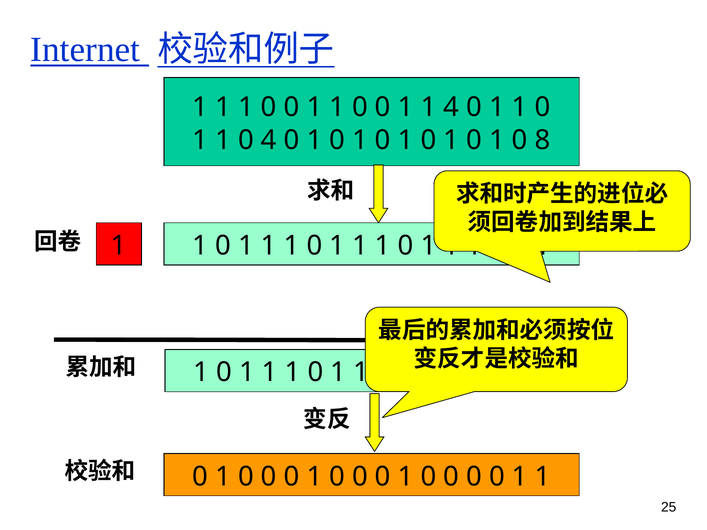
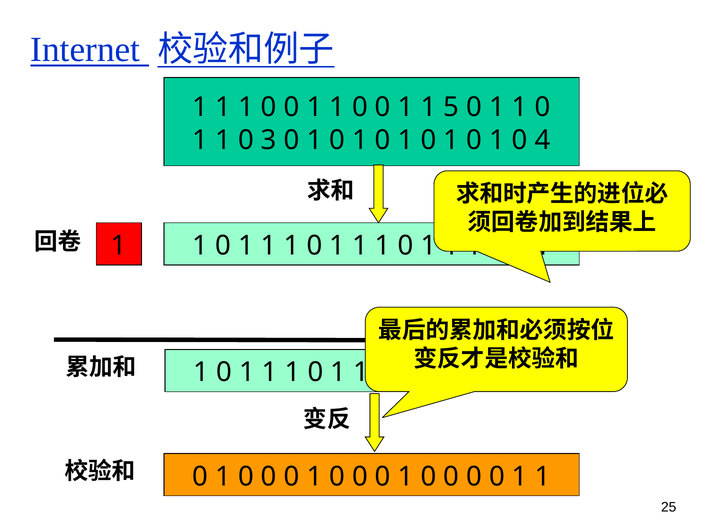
1 4: 4 -> 5 (451, 107)
0 4: 4 -> 3 (269, 140)
8: 8 -> 4 (543, 140)
